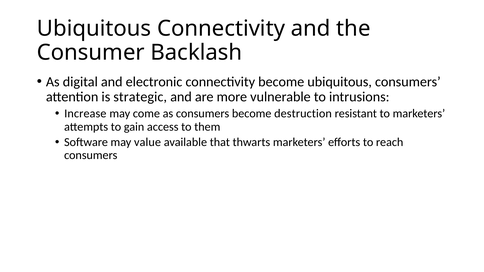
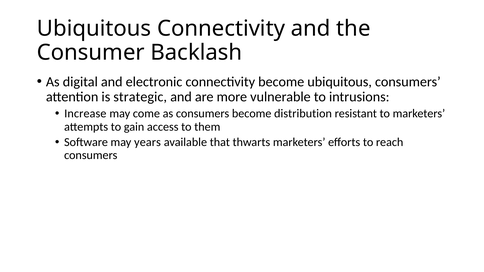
destruction: destruction -> distribution (303, 114)
value: value -> years (148, 142)
